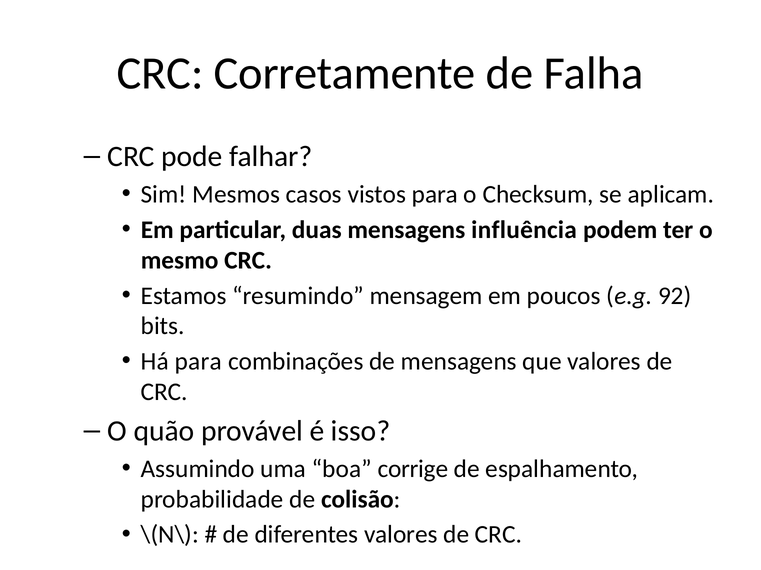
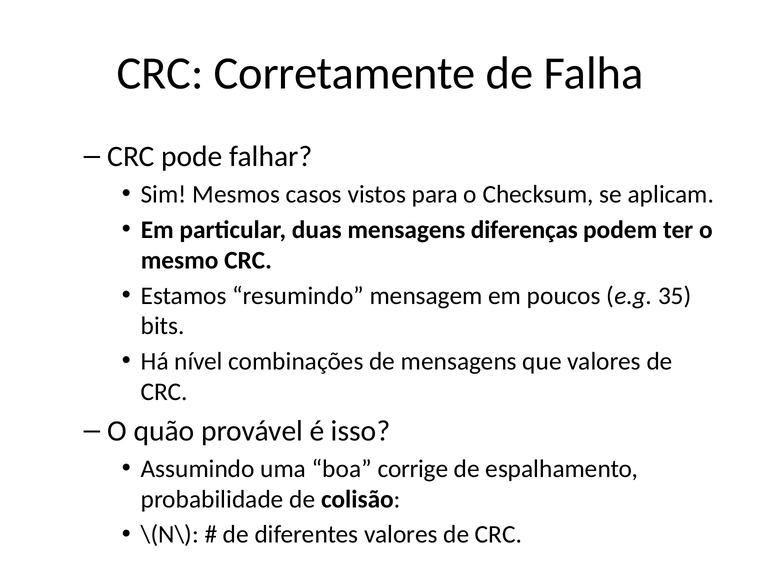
influência: influência -> diferenças (524, 230)
92: 92 -> 35 (675, 296)
Há para: para -> nível (199, 362)
